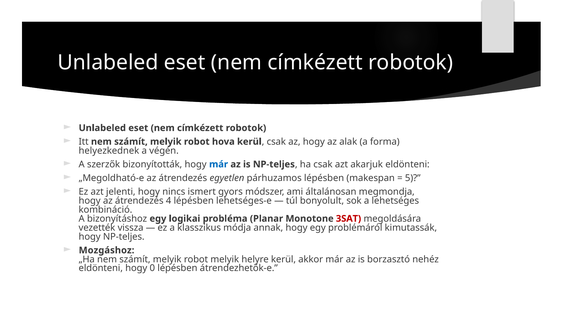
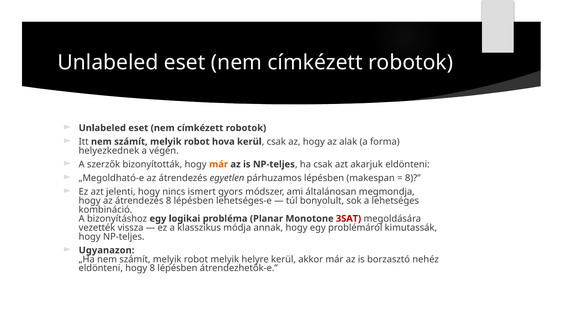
már colour: blue -> orange (219, 165)
5: 5 -> 8 (413, 178)
átrendezés 4: 4 -> 8 (169, 201)
Mozgáshoz: Mozgáshoz -> Ugyanazon (107, 251)
hogy 0: 0 -> 8 (152, 269)
